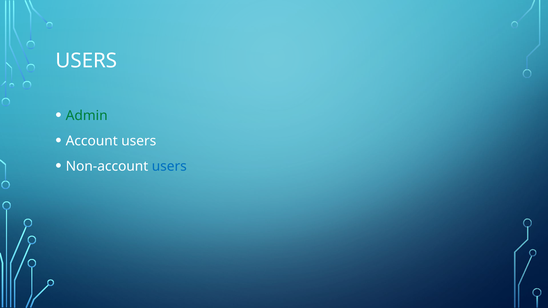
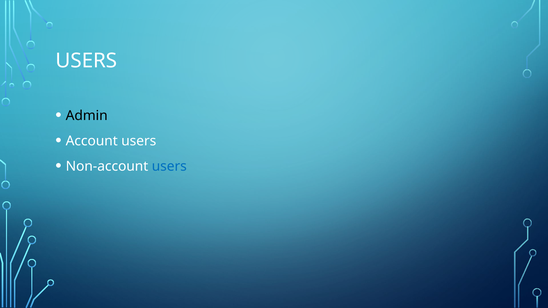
Admin colour: green -> black (87, 116)
